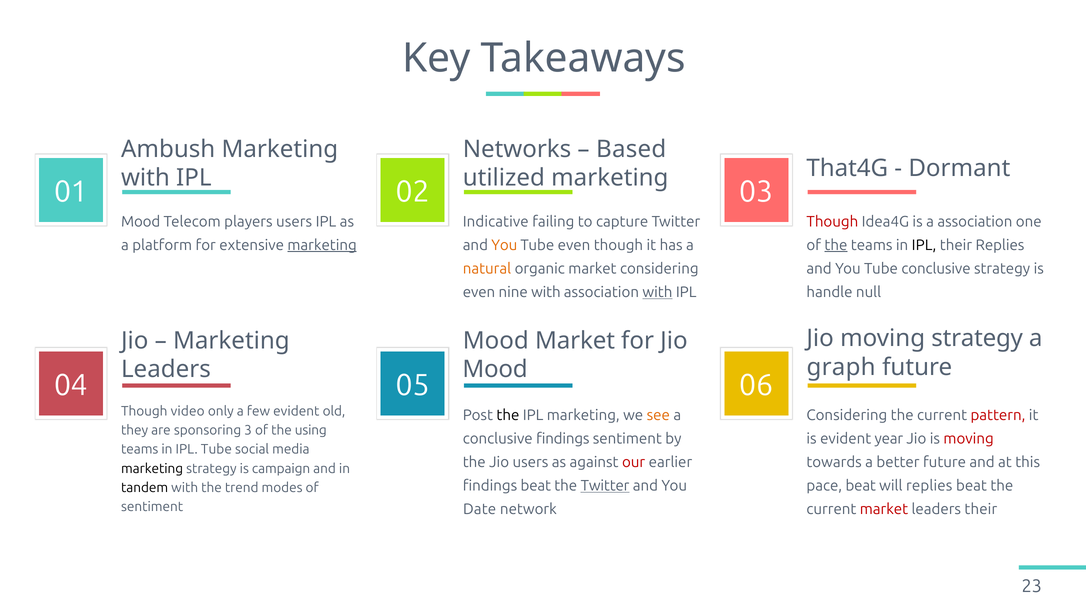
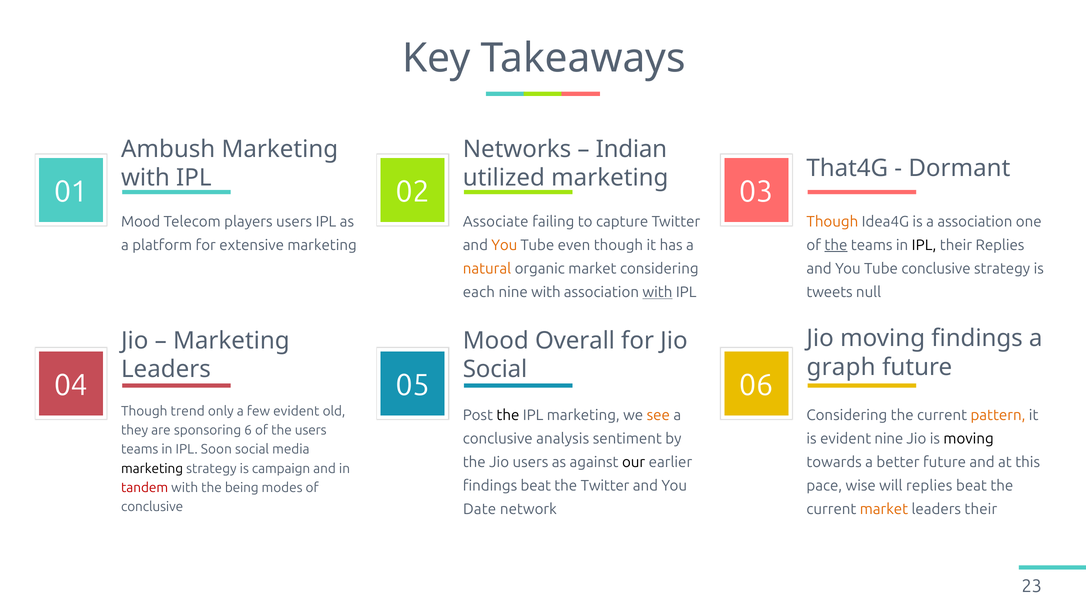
Based: Based -> Indian (631, 149)
Indicative: Indicative -> Associate (496, 222)
Though colour: red -> orange (832, 222)
marketing underline: present -> none (322, 245)
even: even -> each (479, 292)
handle: handle -> tweets (830, 292)
moving strategy: strategy -> findings (977, 338)
Mood Market: Market -> Overall (575, 340)
Mood: Mood -> Social (495, 369)
video: video -> trend (188, 411)
pattern colour: red -> orange (998, 415)
3: 3 -> 6 (248, 430)
the using: using -> users (311, 430)
conclusive findings: findings -> analysis (563, 438)
evident year: year -> nine (889, 438)
moving colour: red -> black (969, 438)
IPL Tube: Tube -> Soon (216, 449)
our colour: red -> black (634, 462)
Twitter underline: present -> none (605, 486)
pace beat: beat -> wise (861, 486)
tandem colour: black -> red (145, 487)
trend: trend -> being (242, 487)
sentiment: sentiment -> conclusive (152, 506)
market colour: red -> orange (884, 509)
